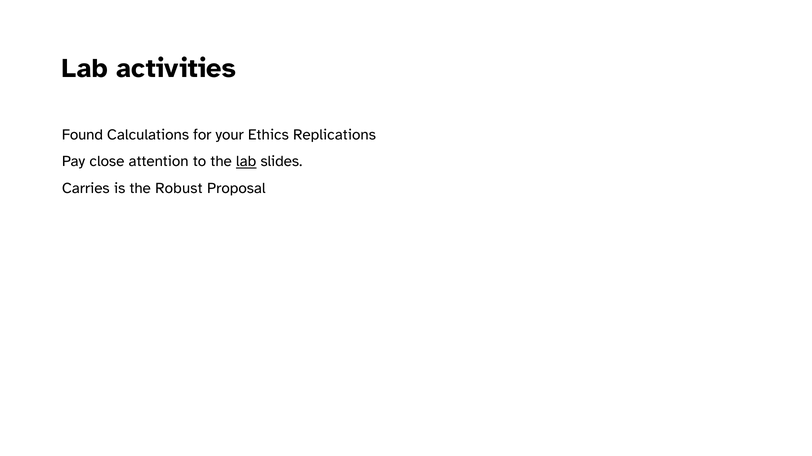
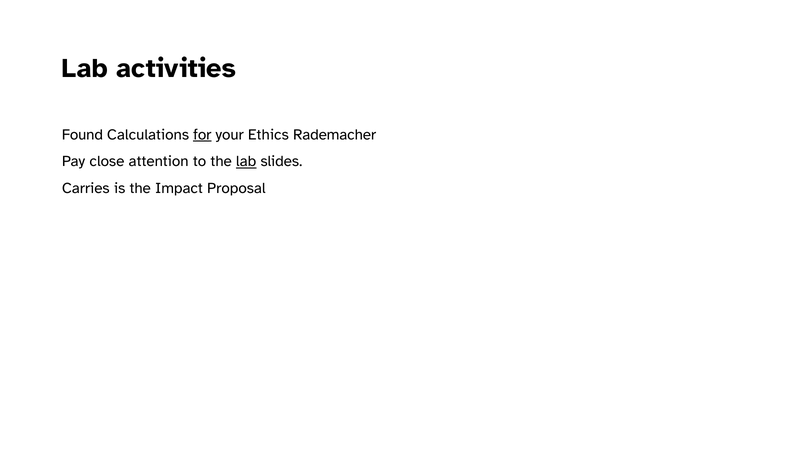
for underline: none -> present (202, 135)
Replications: Replications -> Rademacher (335, 135)
Robust: Robust -> Impact (179, 188)
